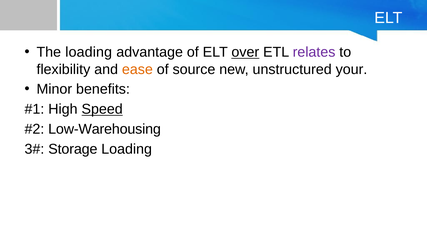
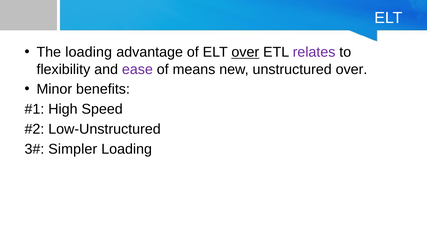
ease colour: orange -> purple (137, 69)
source: source -> means (194, 69)
unstructured your: your -> over (351, 69)
Speed underline: present -> none (102, 109)
Low-Warehousing: Low-Warehousing -> Low-Unstructured (104, 129)
Storage: Storage -> Simpler (73, 149)
